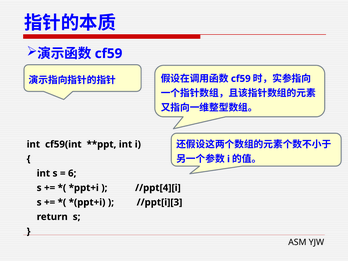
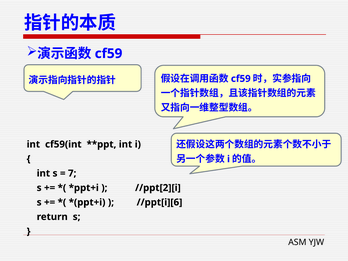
6: 6 -> 7 (72, 173)
//ppt[4][i: //ppt[4][i -> //ppt[2][i (158, 188)
//ppt[i][3: //ppt[i][3 -> //ppt[i][6 (159, 202)
